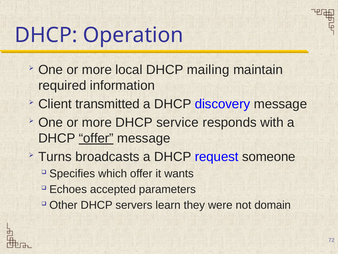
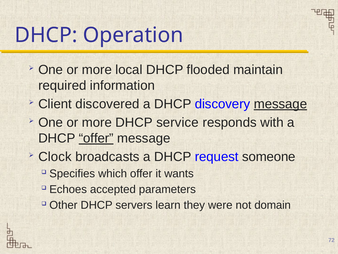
mailing: mailing -> flooded (208, 70)
transmitted: transmitted -> discovered (107, 104)
message underline: none -> present (280, 104)
Turns: Turns -> Clock (55, 156)
